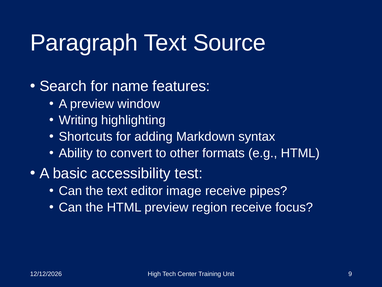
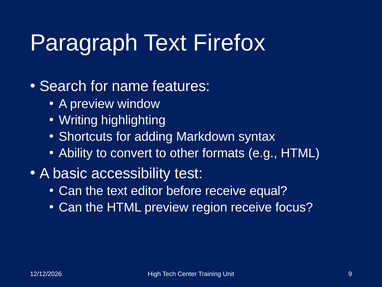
Source: Source -> Firefox (229, 43)
image: image -> before (184, 191)
pipes: pipes -> equal (268, 191)
